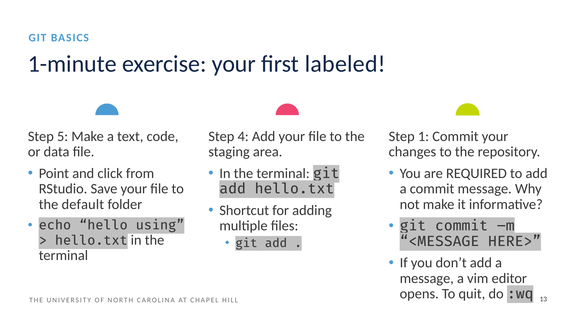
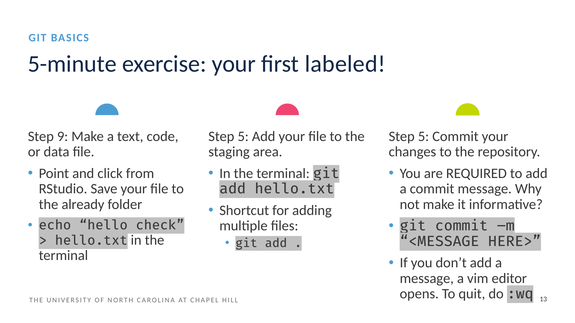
1-minute: 1-minute -> 5-minute (72, 64)
5: 5 -> 9 (63, 137)
4: 4 -> 5 (243, 137)
1: 1 -> 5 (423, 137)
default: default -> already (83, 205)
using: using -> check (160, 226)
